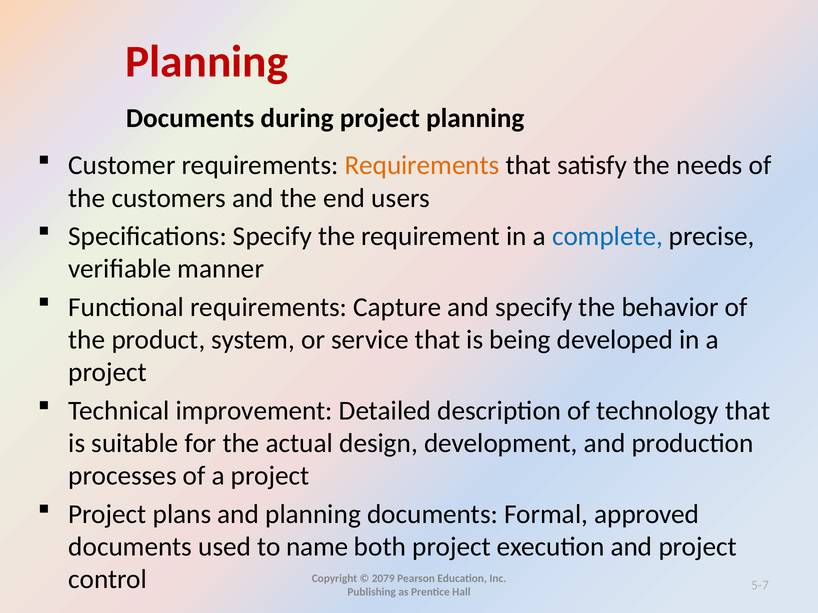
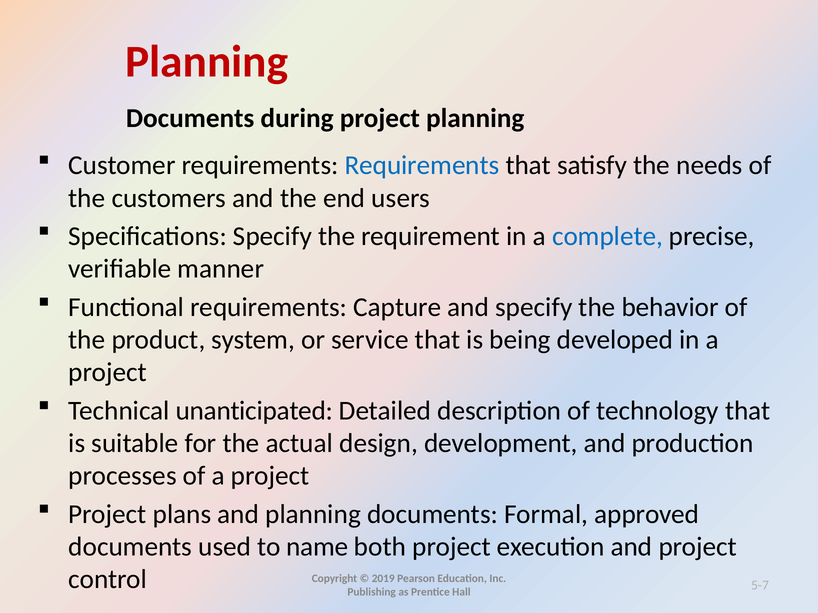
Requirements colour: orange -> blue (422, 166)
improvement: improvement -> unanticipated (254, 411)
2079: 2079 -> 2019 (383, 579)
